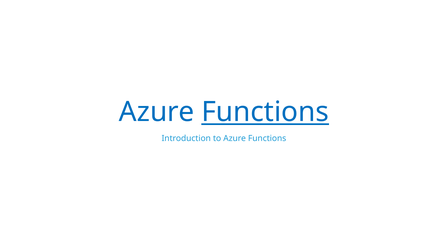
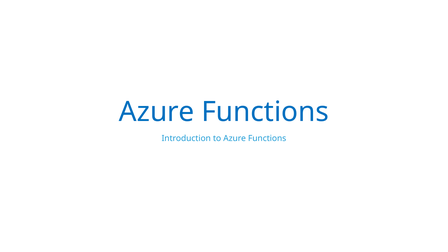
Functions underline: present -> none (265, 112)
